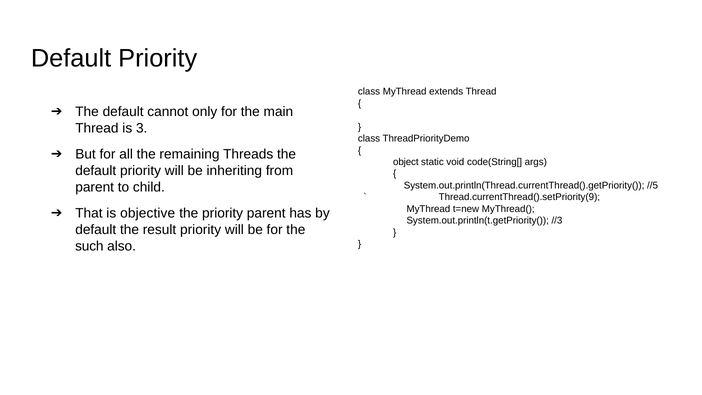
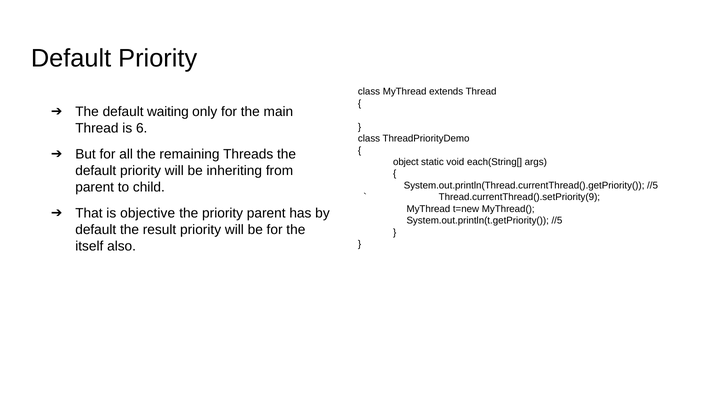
cannot: cannot -> waiting (168, 112)
3: 3 -> 6 (142, 128)
code(String[: code(String[ -> each(String[ (495, 162)
System.out.println(t.getPriority( //3: //3 -> //5 (557, 221)
such: such -> itself (89, 246)
